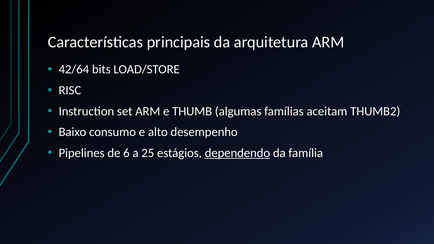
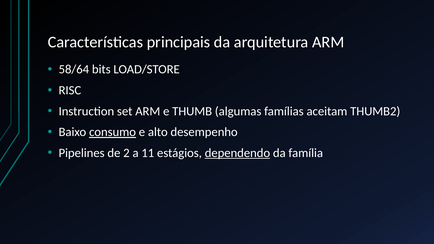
42/64: 42/64 -> 58/64 (74, 69)
consumo underline: none -> present (113, 132)
6: 6 -> 2 (126, 153)
25: 25 -> 11 (148, 153)
